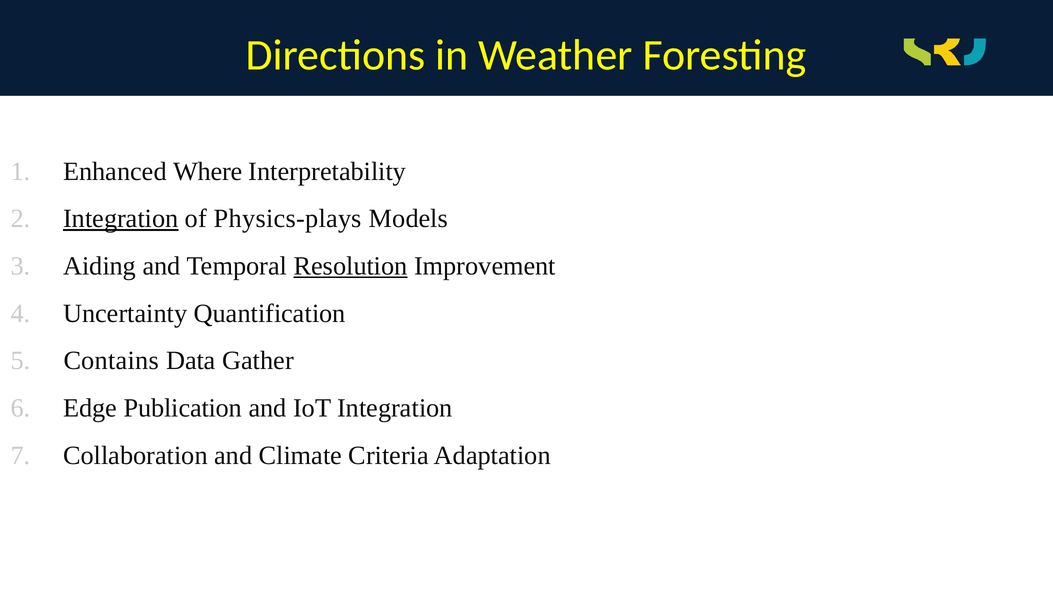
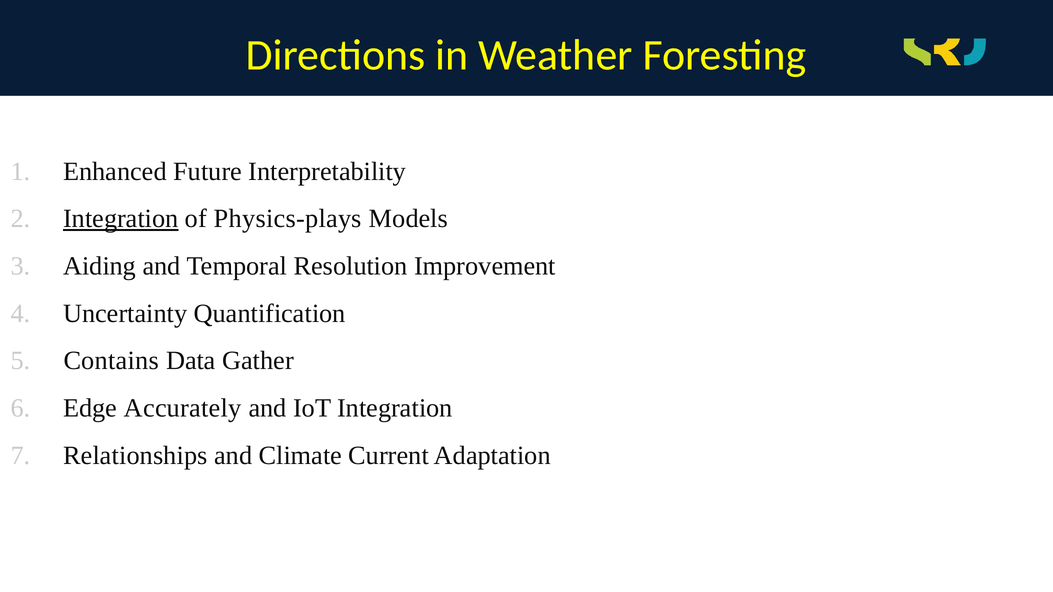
Where: Where -> Future (208, 171)
Resolution underline: present -> none (351, 266)
Publication: Publication -> Accurately (183, 408)
Collaboration: Collaboration -> Relationships (135, 456)
Criteria: Criteria -> Current (389, 456)
